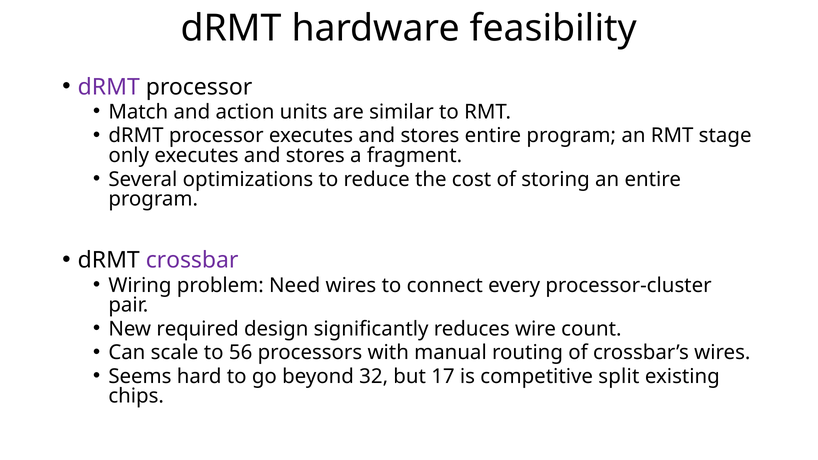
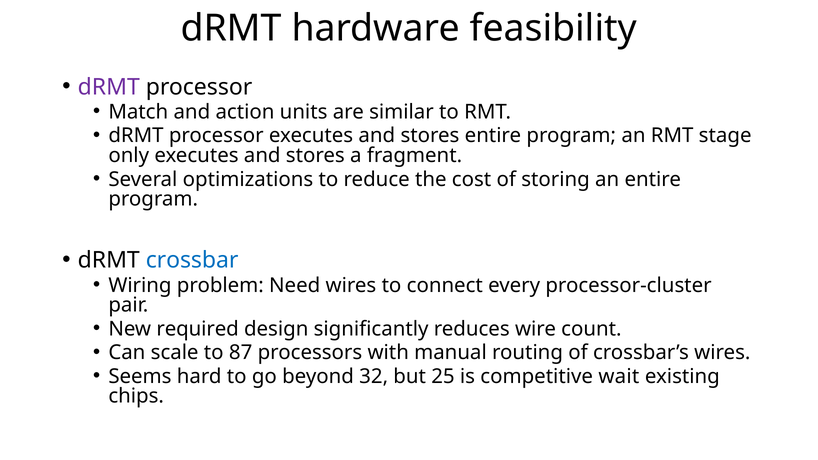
crossbar colour: purple -> blue (192, 260)
56: 56 -> 87 (241, 353)
17: 17 -> 25 (443, 376)
split: split -> wait (619, 376)
